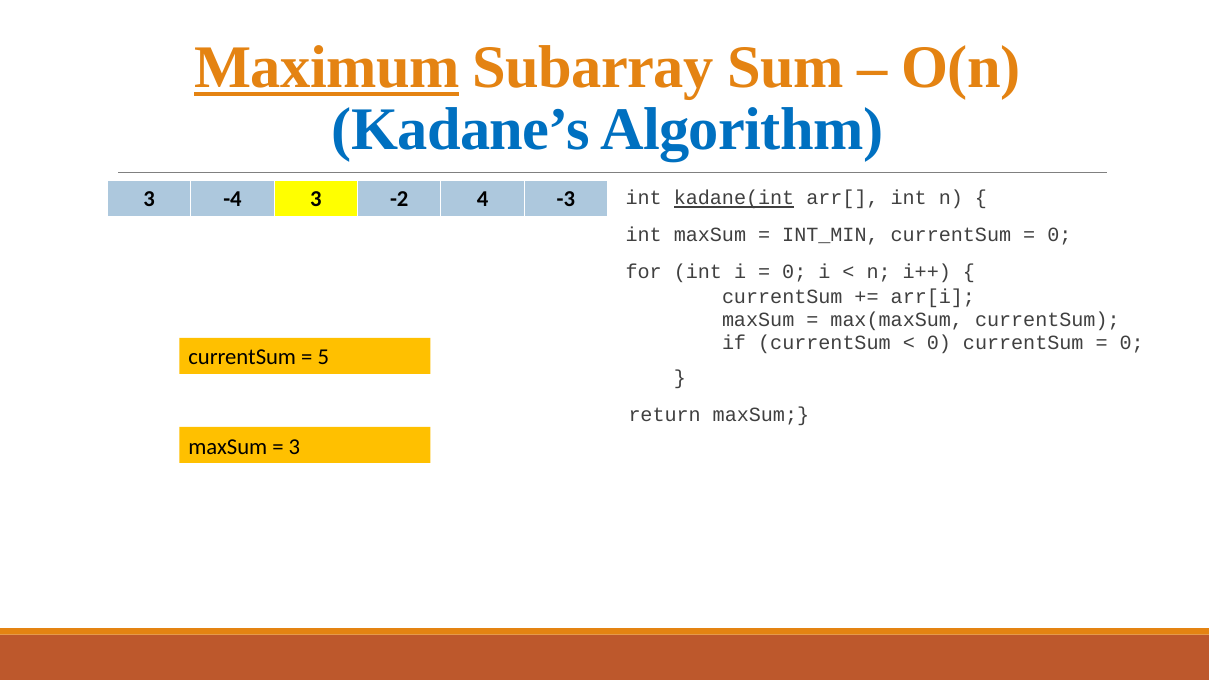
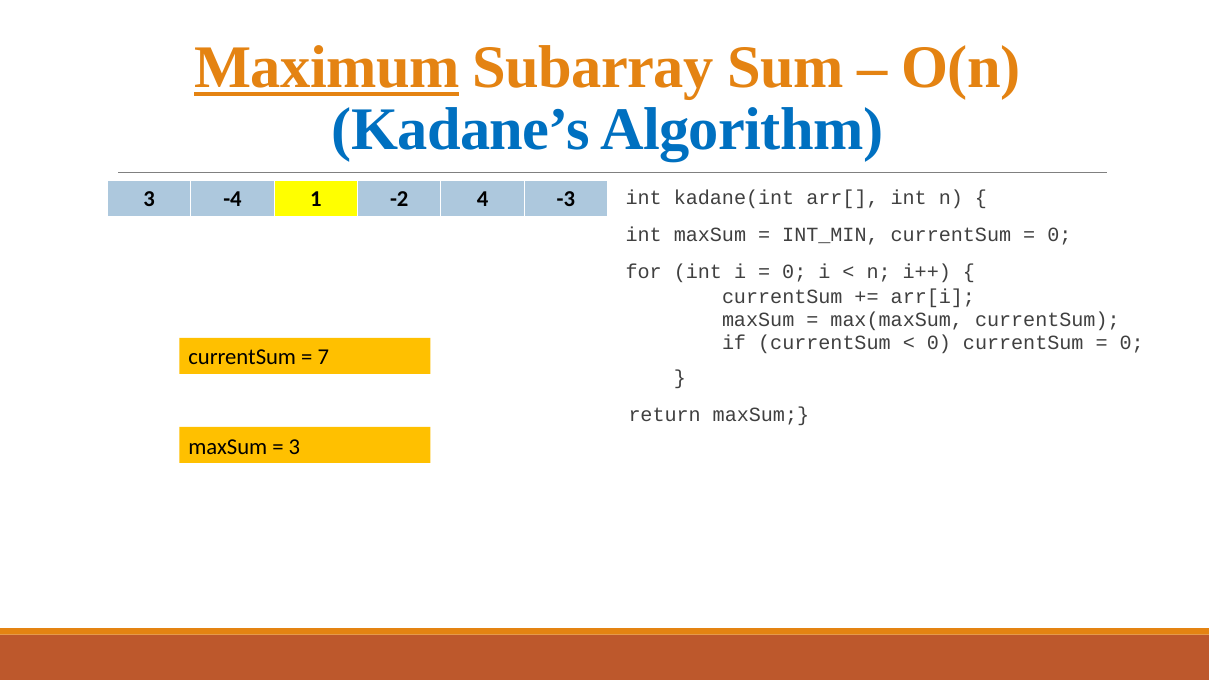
-4 3: 3 -> 1 (316, 199)
kadane(int underline: present -> none (734, 198)
5: 5 -> 7 (323, 358)
